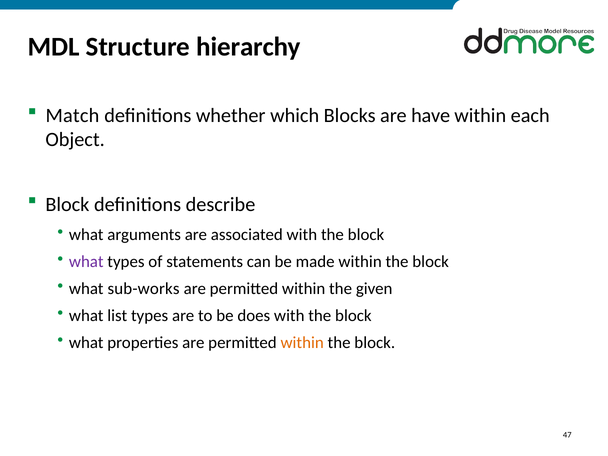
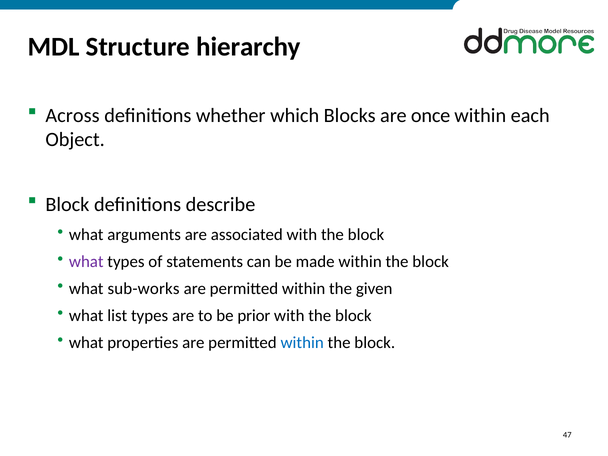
Match: Match -> Across (73, 115)
have: have -> once (431, 115)
does: does -> prior (254, 316)
within colour: orange -> blue (302, 343)
